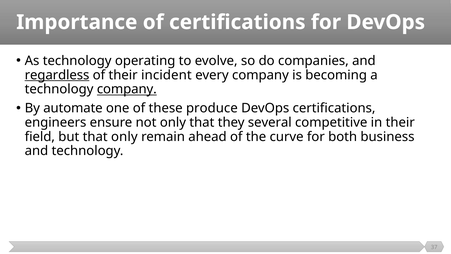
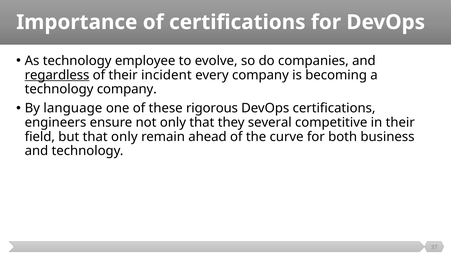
operating: operating -> employee (145, 61)
company underline: present -> none (127, 89)
automate: automate -> language (73, 108)
produce: produce -> rigorous (212, 108)
